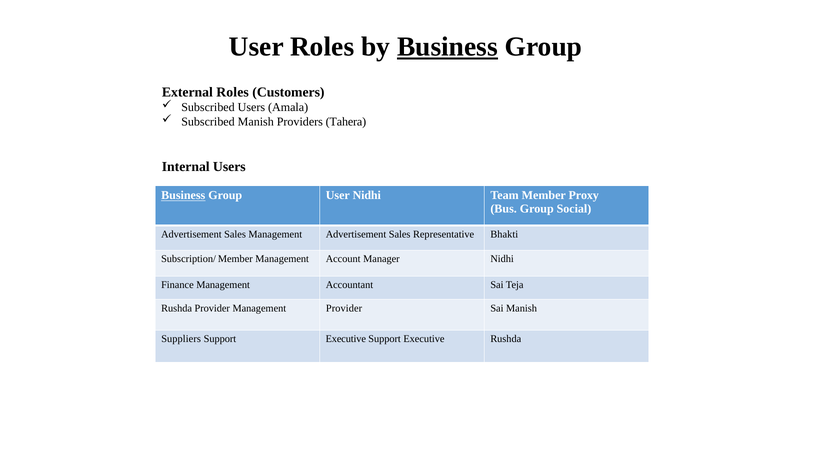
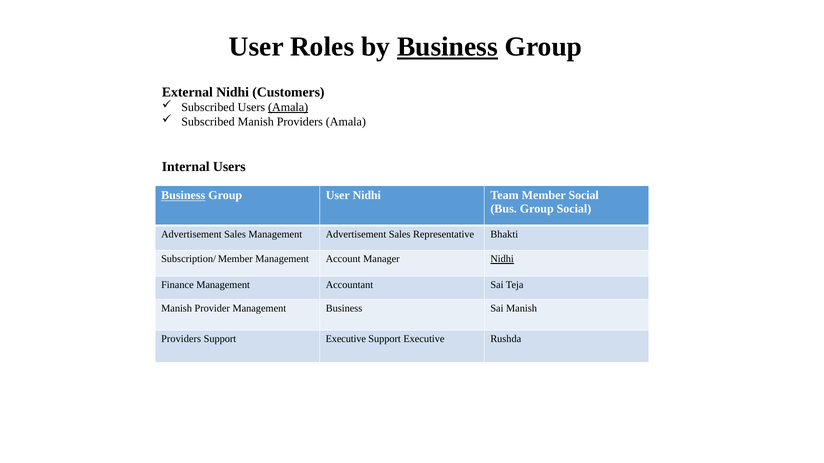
External Roles: Roles -> Nidhi (233, 92)
Amala underline: none -> present (288, 107)
Providers Tahera: Tahera -> Amala (346, 122)
Member Proxy: Proxy -> Social (584, 196)
Nidhi underline: none -> present (502, 259)
Rushda: Rushda -> Manish (177, 309)
Management Provider: Provider -> Business (344, 309)
Suppliers: Suppliers -> Providers (181, 339)
